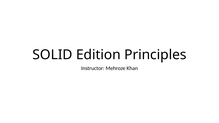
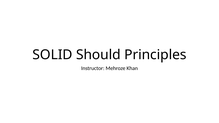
Edition: Edition -> Should (98, 55)
